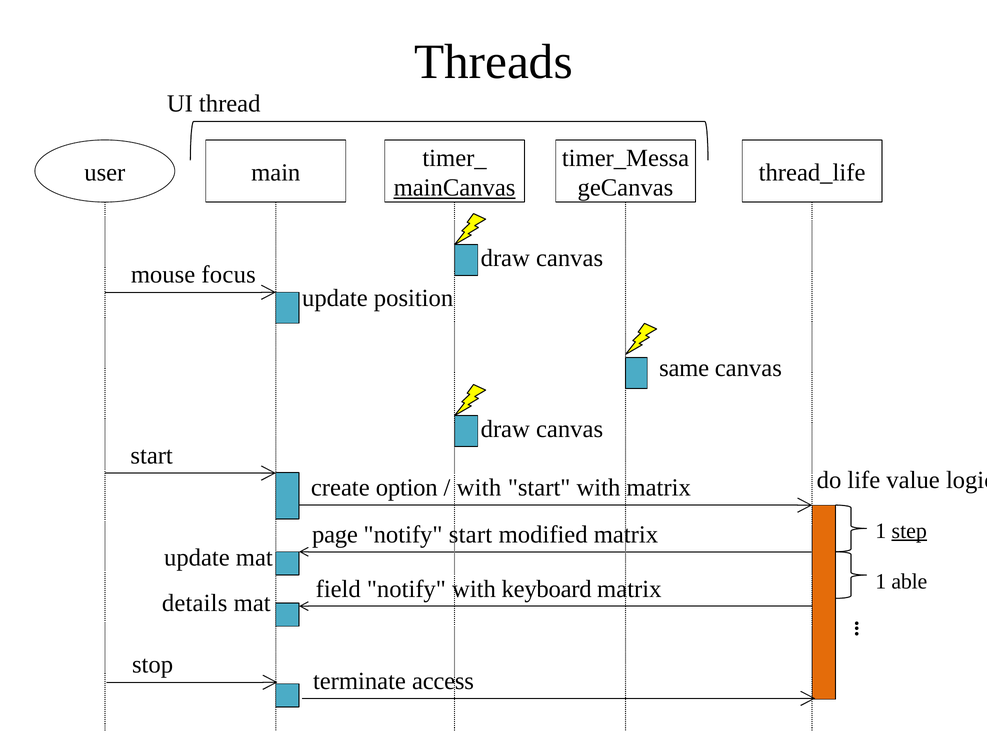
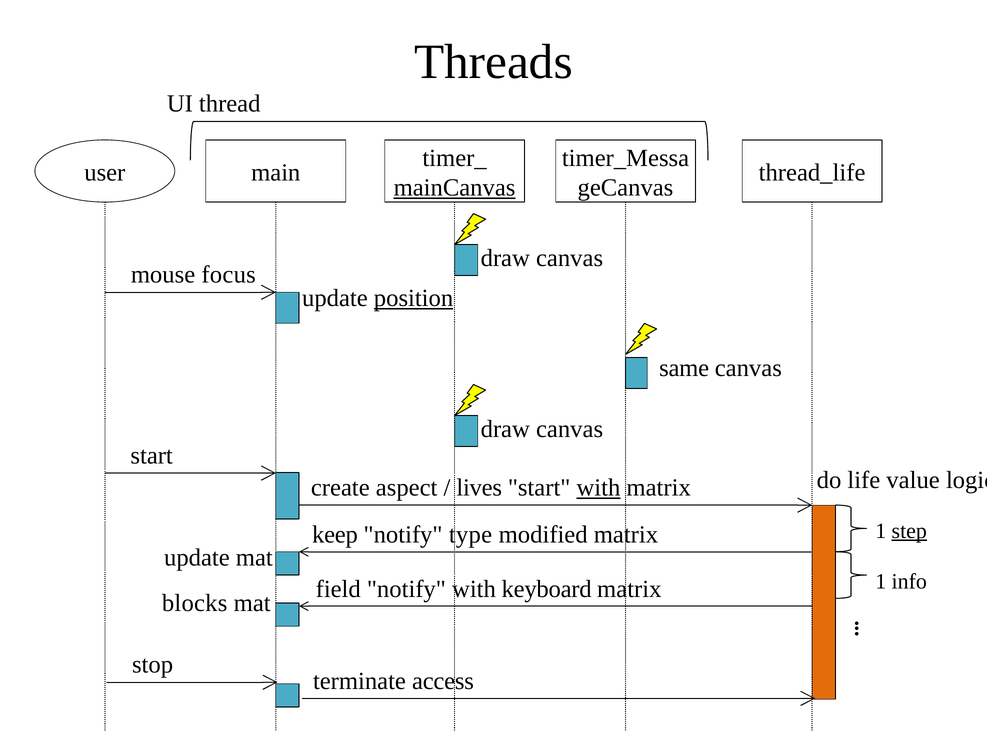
position underline: none -> present (414, 298)
option: option -> aspect (407, 488)
with: with -> lives (479, 488)
with underline: none -> present (598, 488)
page: page -> keep (335, 535)
notify start: start -> type (470, 535)
able: able -> info (909, 582)
details: details -> blocks (195, 603)
